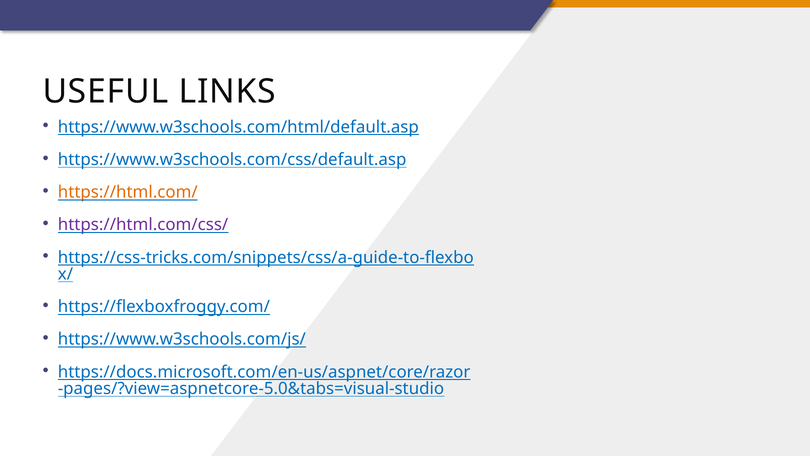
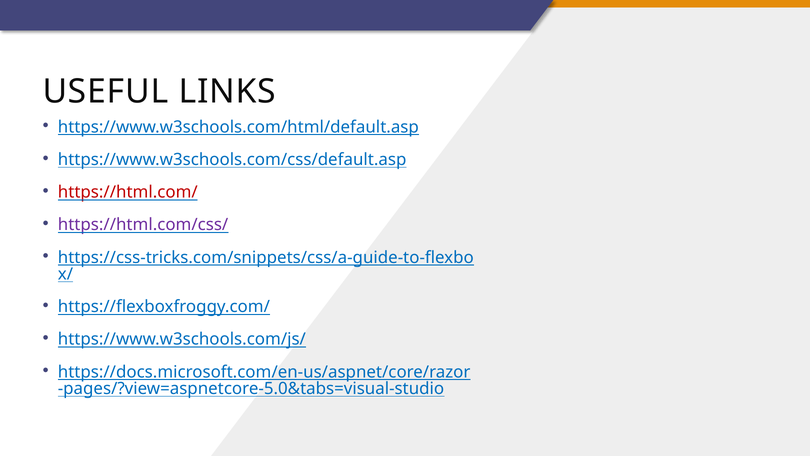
https://html.com/ colour: orange -> red (128, 192)
